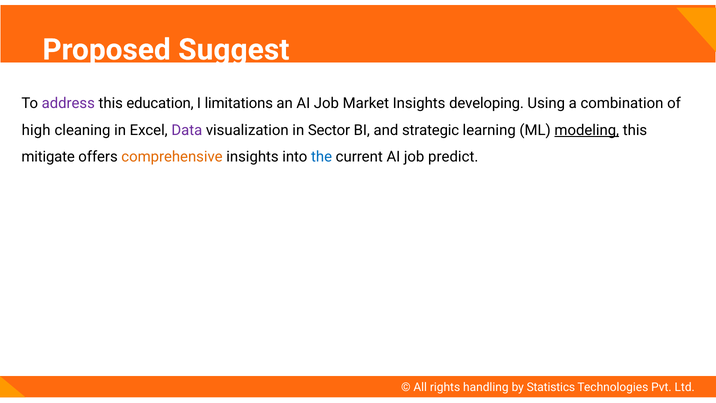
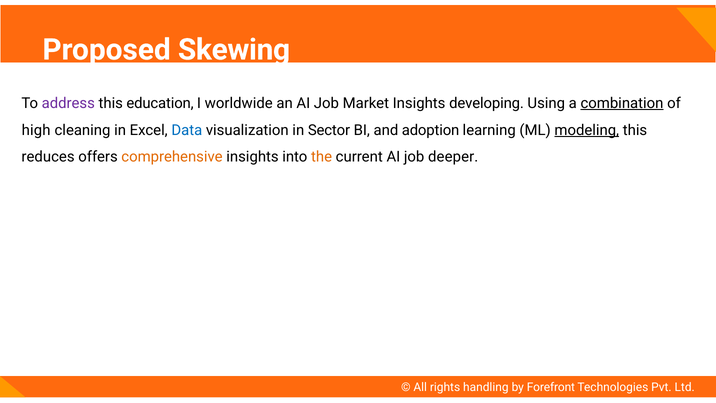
Suggest: Suggest -> Skewing (234, 50)
limitations: limitations -> worldwide (239, 103)
combination underline: none -> present (622, 103)
Data colour: purple -> blue (187, 130)
strategic: strategic -> adoption (431, 130)
mitigate: mitigate -> reduces (48, 157)
the colour: blue -> orange (322, 157)
predict: predict -> deeper (453, 157)
Statistics: Statistics -> Forefront (551, 387)
